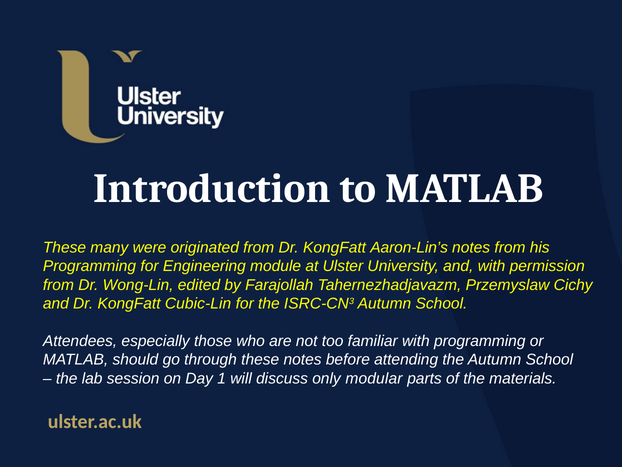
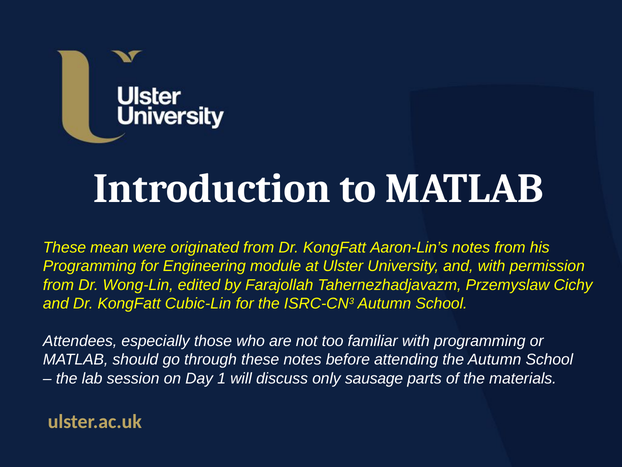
many: many -> mean (109, 247)
modular: modular -> sausage (374, 378)
